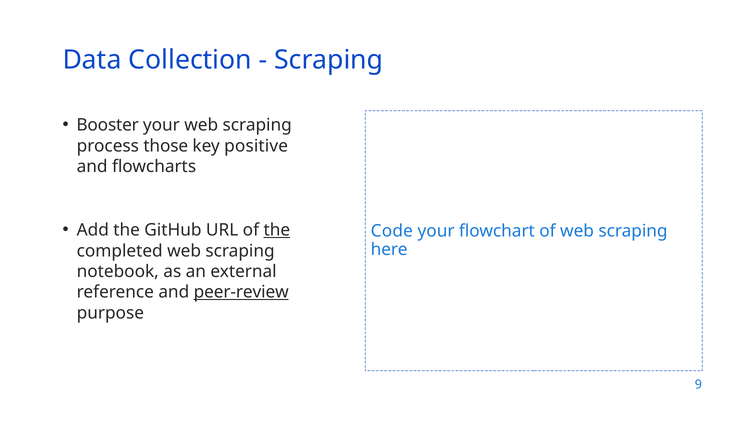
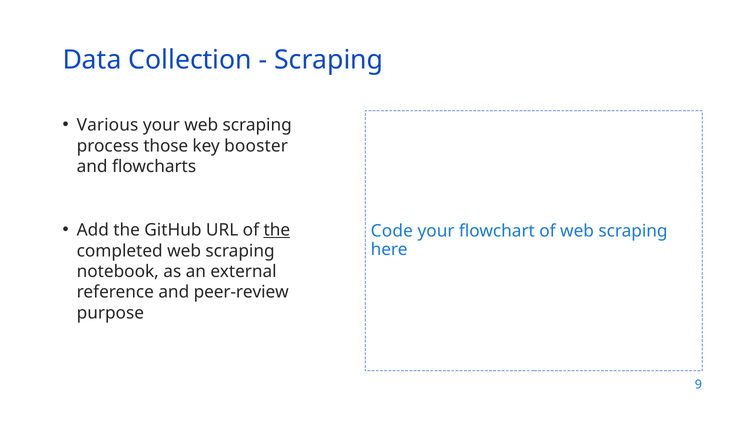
Booster: Booster -> Various (108, 125)
positive: positive -> booster (256, 146)
peer-review underline: present -> none (241, 292)
